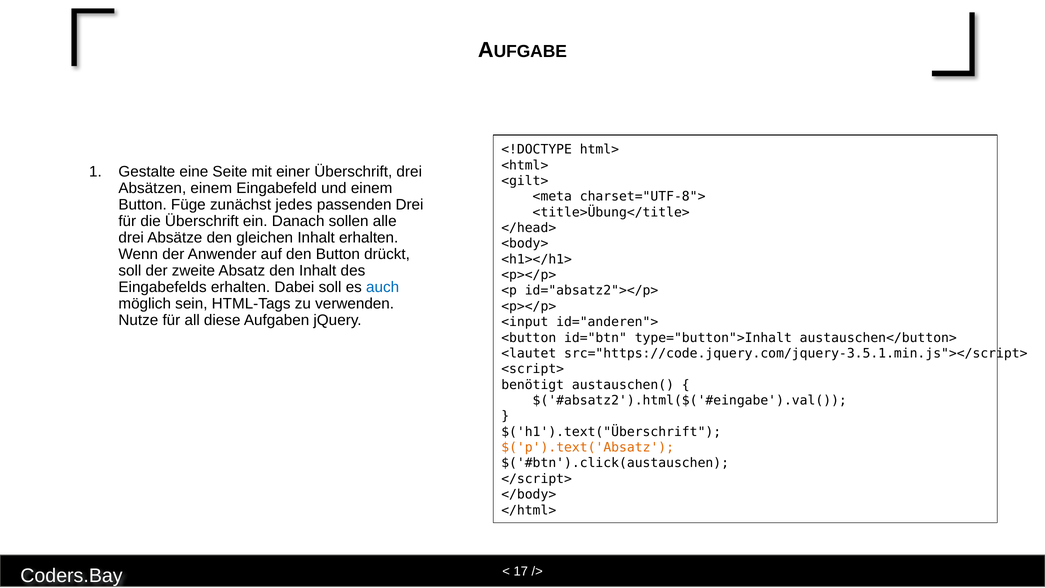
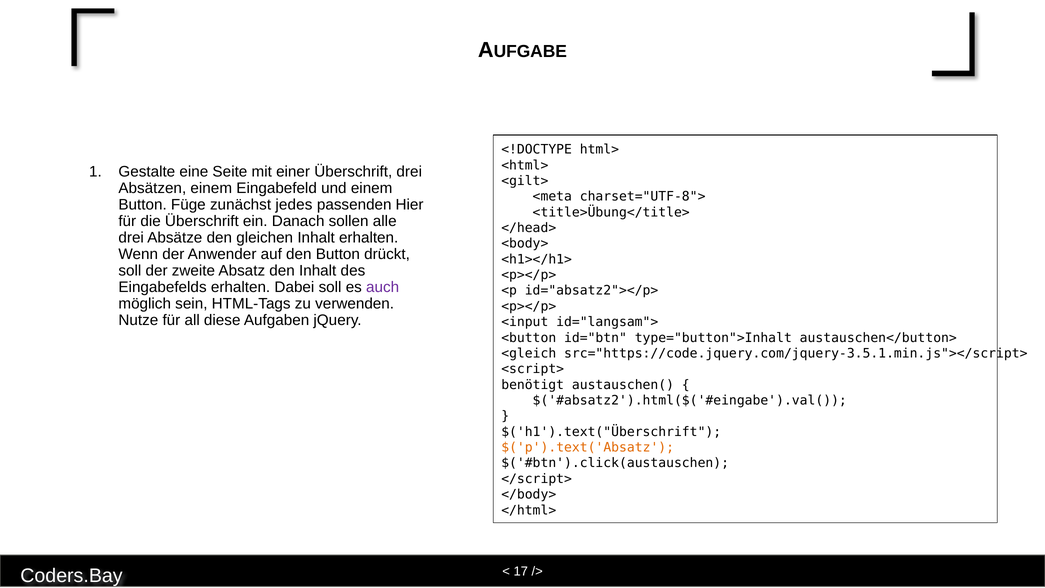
passenden Drei: Drei -> Hier (409, 205)
auch colour: blue -> purple (383, 287)
id="anderen">: id="anderen"> -> id="langsam"> (607, 322)
<lautet: <lautet -> <gleich (529, 353)
